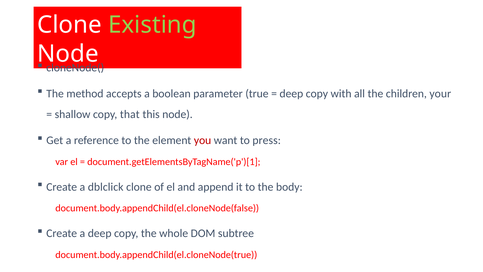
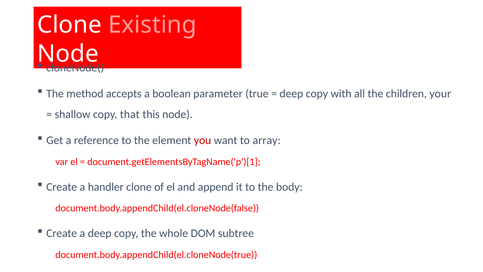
Existing colour: light green -> pink (152, 25)
press: press -> array (267, 140)
dblclick: dblclick -> handler (106, 187)
